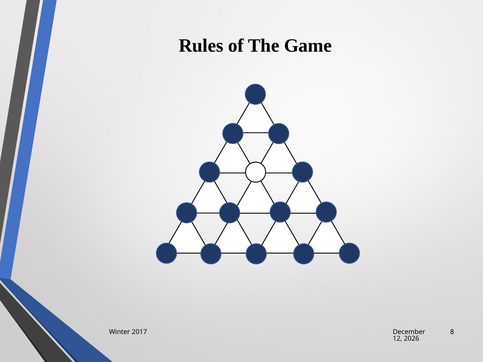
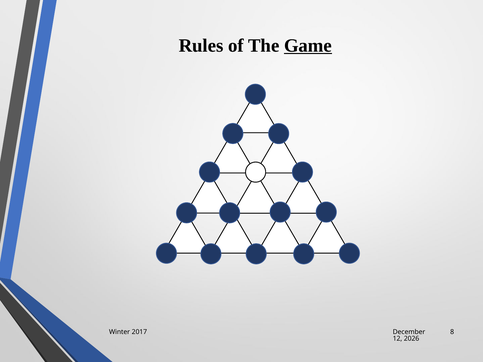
Game underline: none -> present (308, 46)
